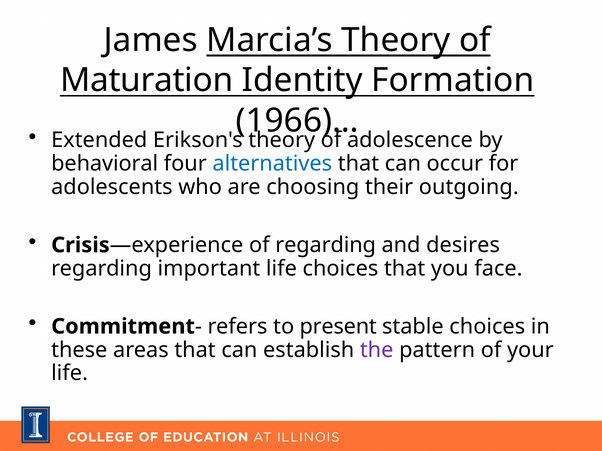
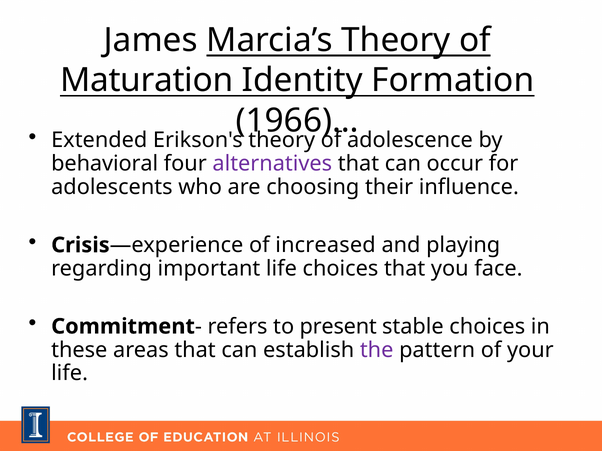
alternatives colour: blue -> purple (272, 164)
outgoing: outgoing -> influence (469, 187)
of regarding: regarding -> increased (326, 245)
desires: desires -> playing (463, 245)
